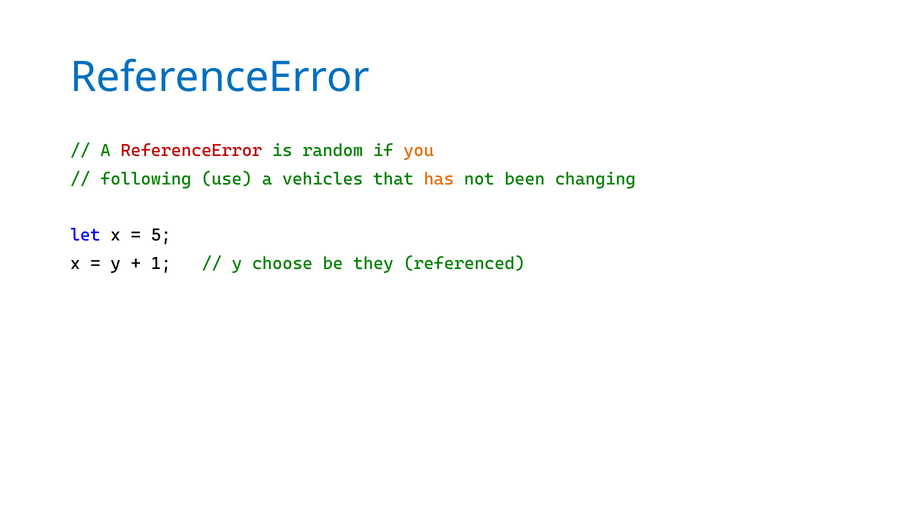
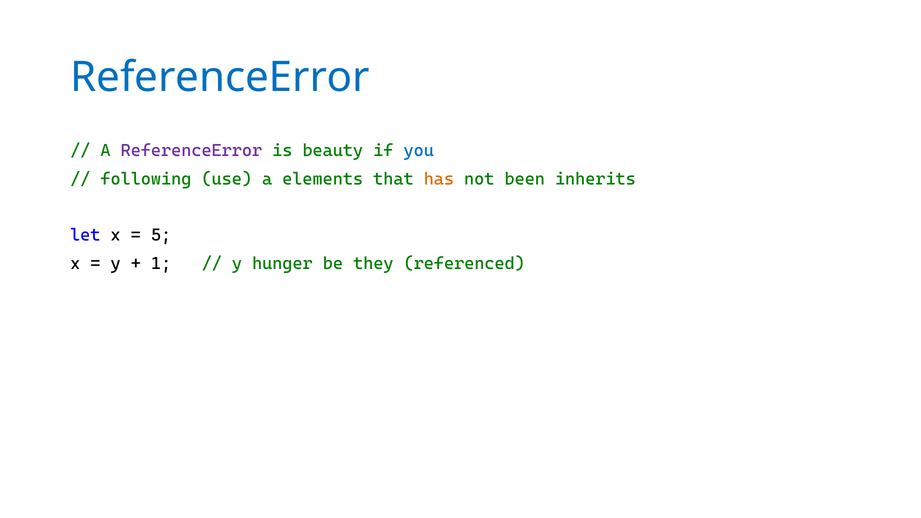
ReferenceError colour: red -> purple (191, 151)
random: random -> beauty (333, 151)
you colour: orange -> blue (419, 151)
vehicles: vehicles -> elements (323, 179)
changing: changing -> inherits (595, 179)
choose: choose -> hunger (282, 264)
